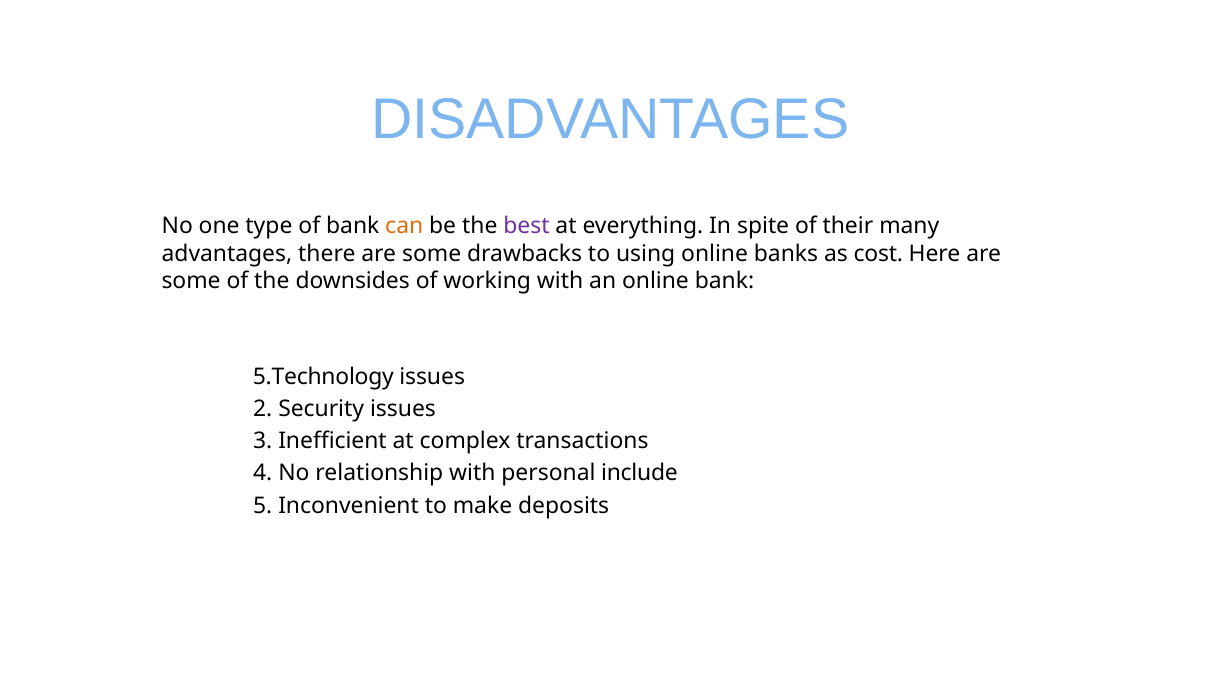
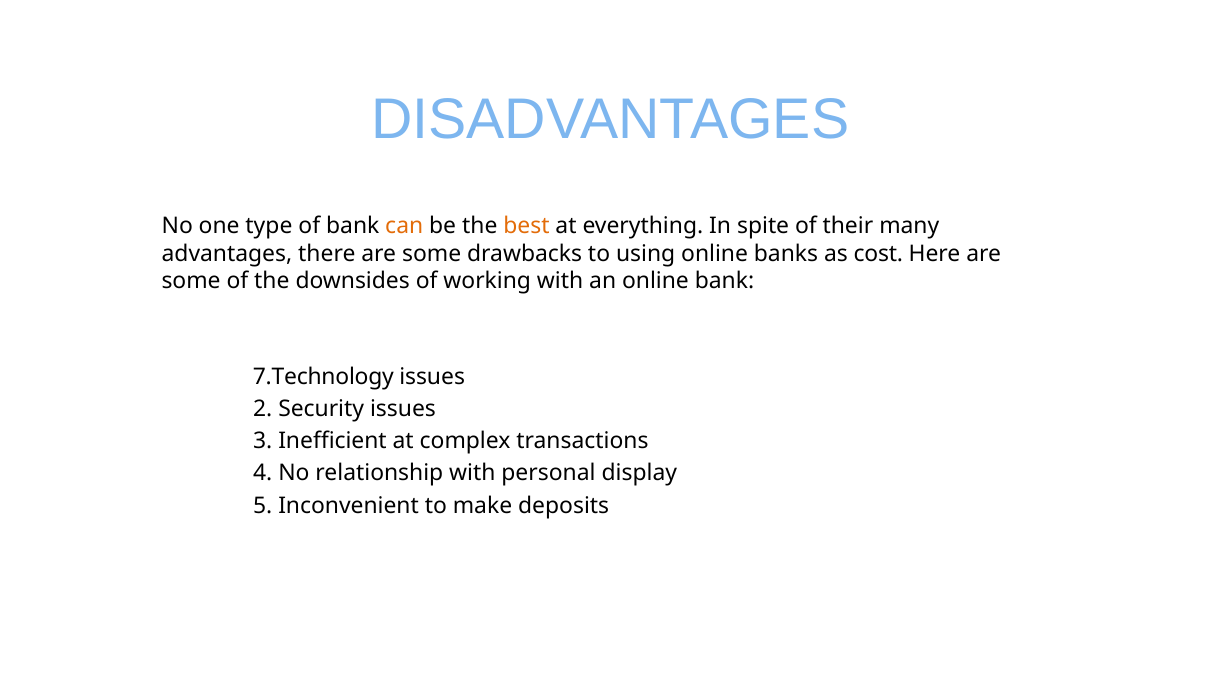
best colour: purple -> orange (526, 226)
5.Technology: 5.Technology -> 7.Technology (323, 377)
include: include -> display (639, 473)
